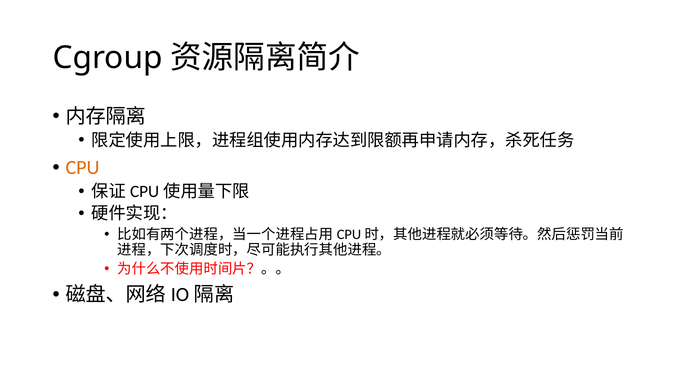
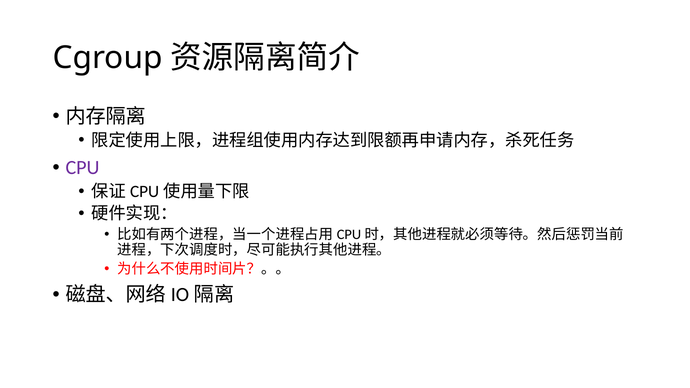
CPU colour: orange -> purple (83, 168)
